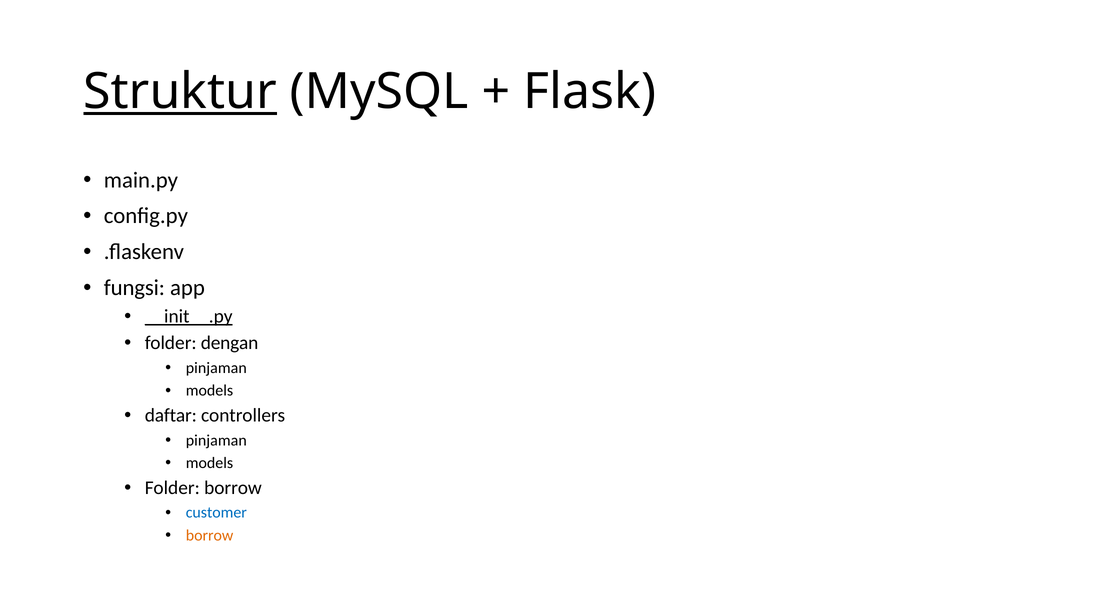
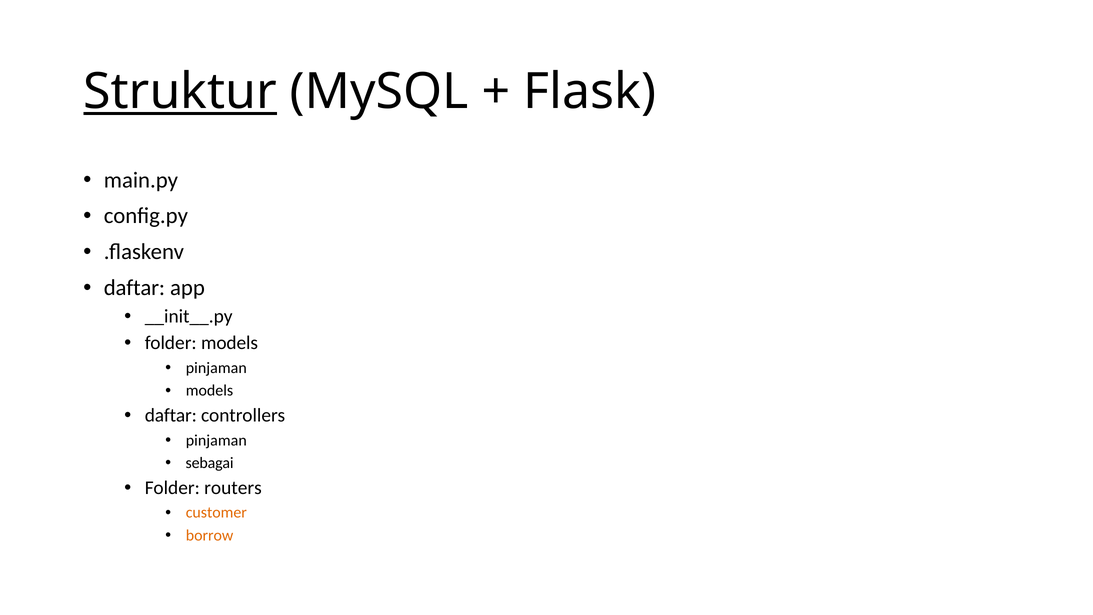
fungsi: fungsi -> daftar (134, 288)
__init__.py underline: present -> none (189, 316)
folder dengan: dengan -> models (230, 343)
models: models -> sebagai (210, 463)
Folder borrow: borrow -> routers (233, 488)
customer colour: blue -> orange (216, 513)
